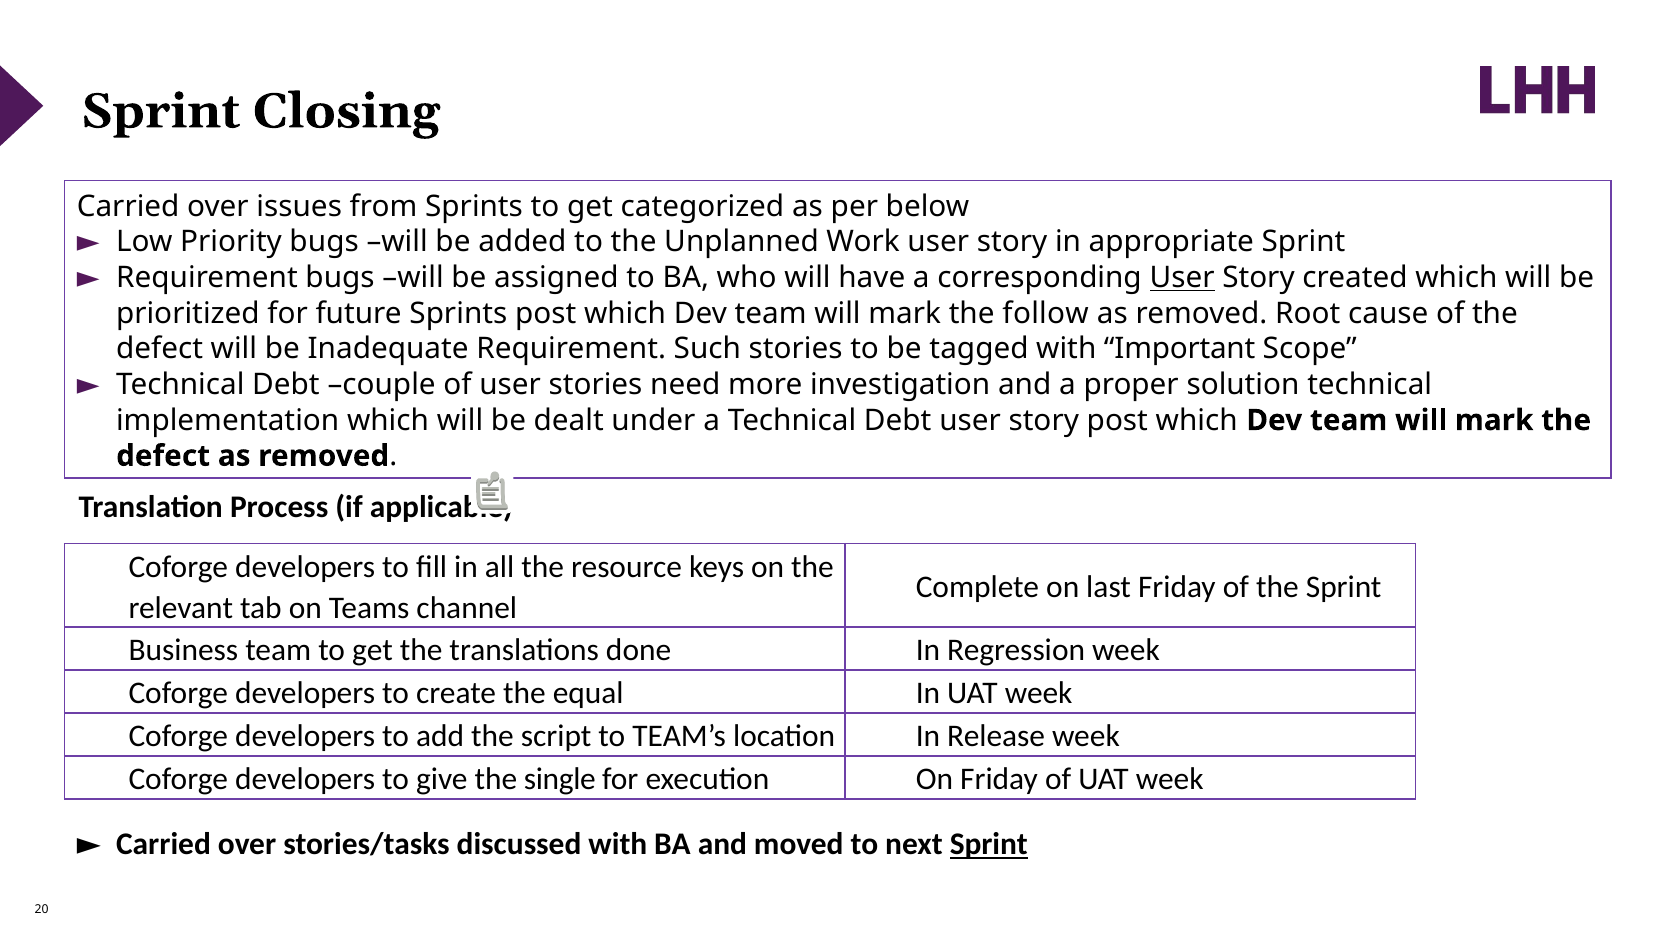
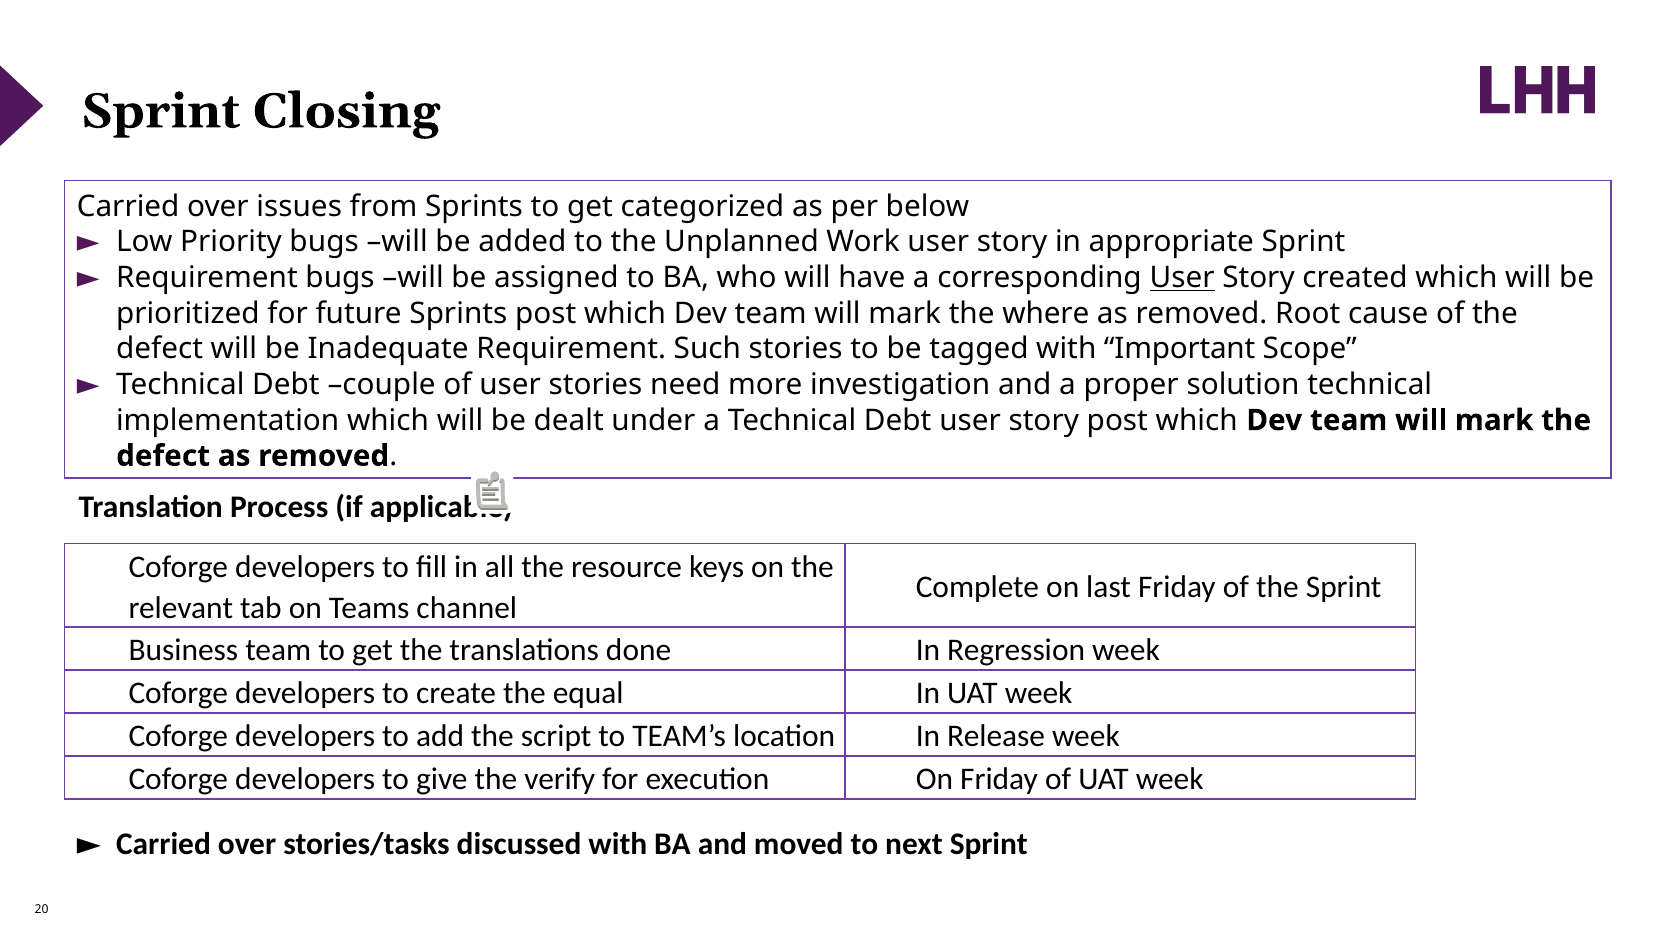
follow: follow -> where (1046, 313)
single: single -> verify (560, 779)
Sprint underline: present -> none (989, 844)
